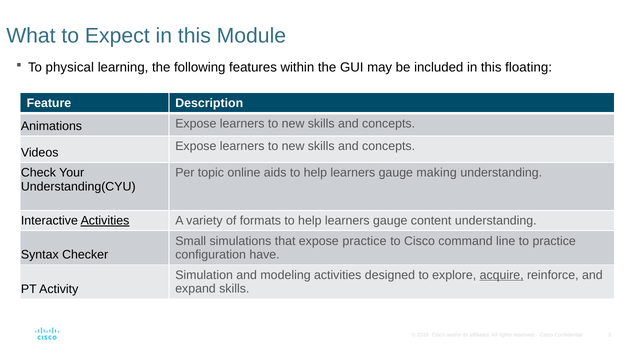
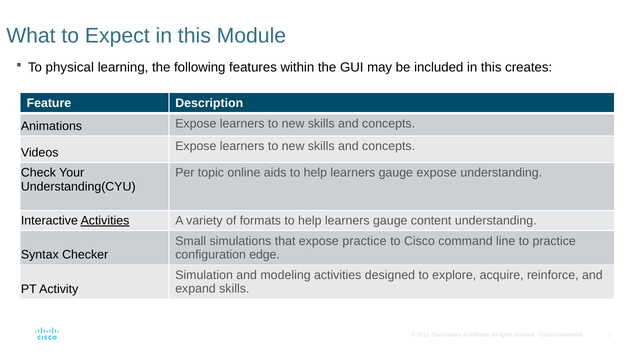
floating: floating -> creates (529, 67)
gauge making: making -> expose (437, 173)
have: have -> edge (265, 255)
acquire underline: present -> none (502, 275)
